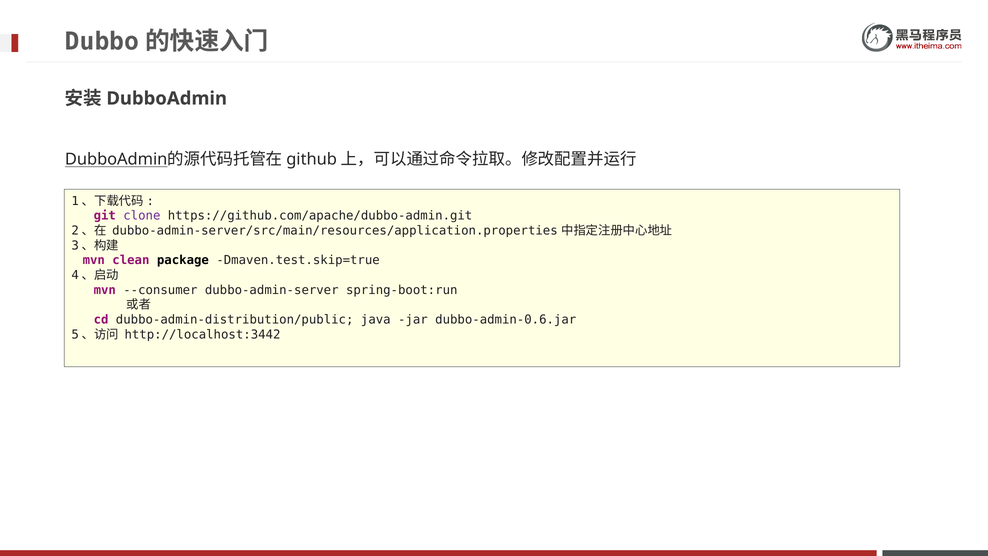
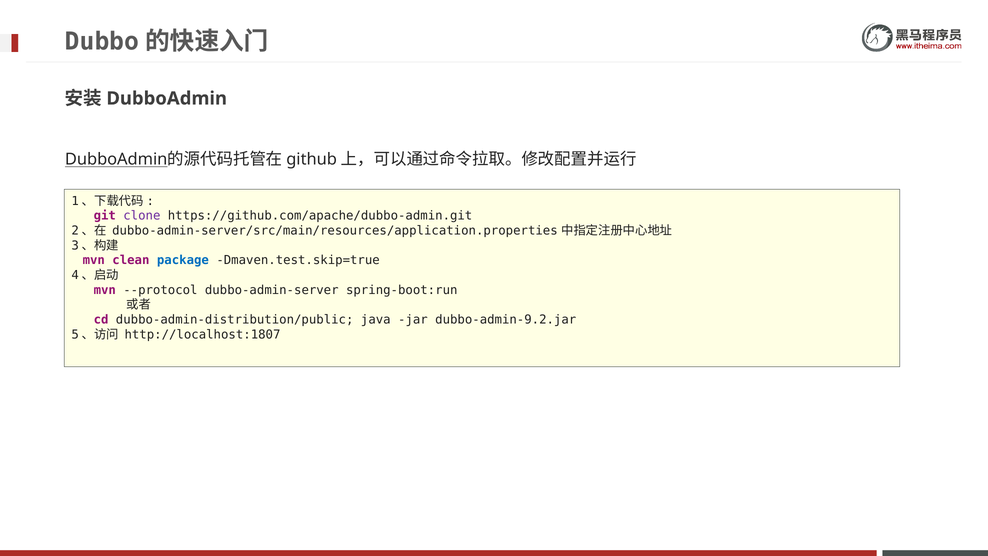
package colour: black -> blue (183, 260)
--consumer: --consumer -> --protocol (160, 290)
dubbo-admin-0.6.jar: dubbo-admin-0.6.jar -> dubbo-admin-9.2.jar (506, 319)
http://localhost:3442: http://localhost:3442 -> http://localhost:1807 (202, 334)
